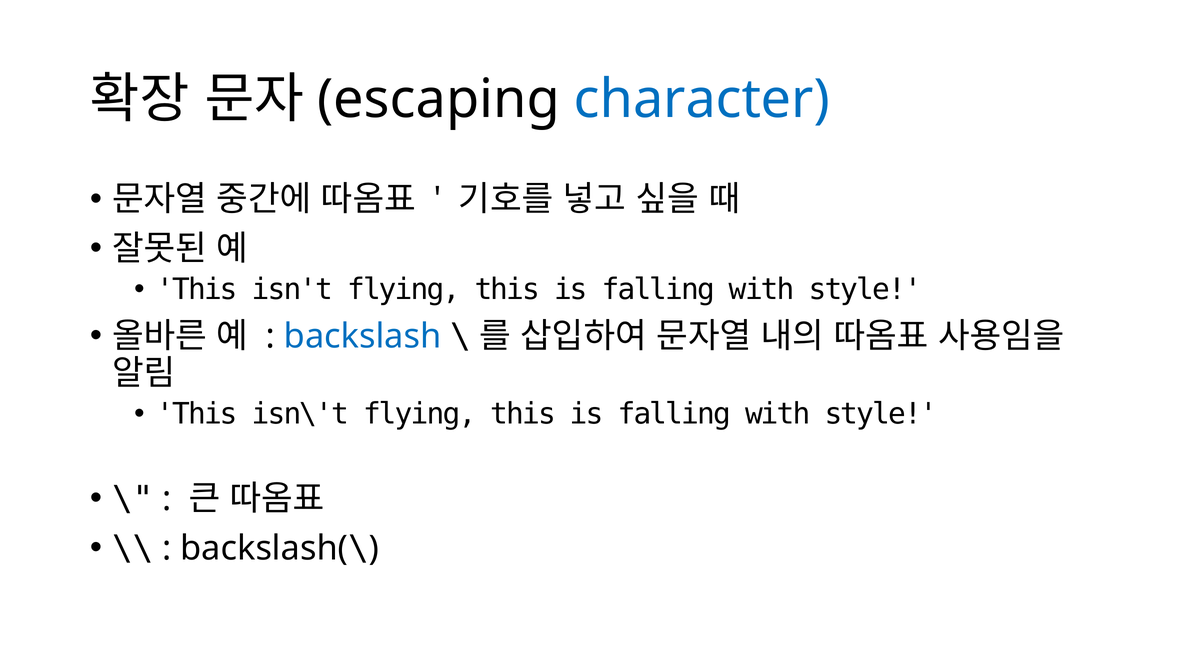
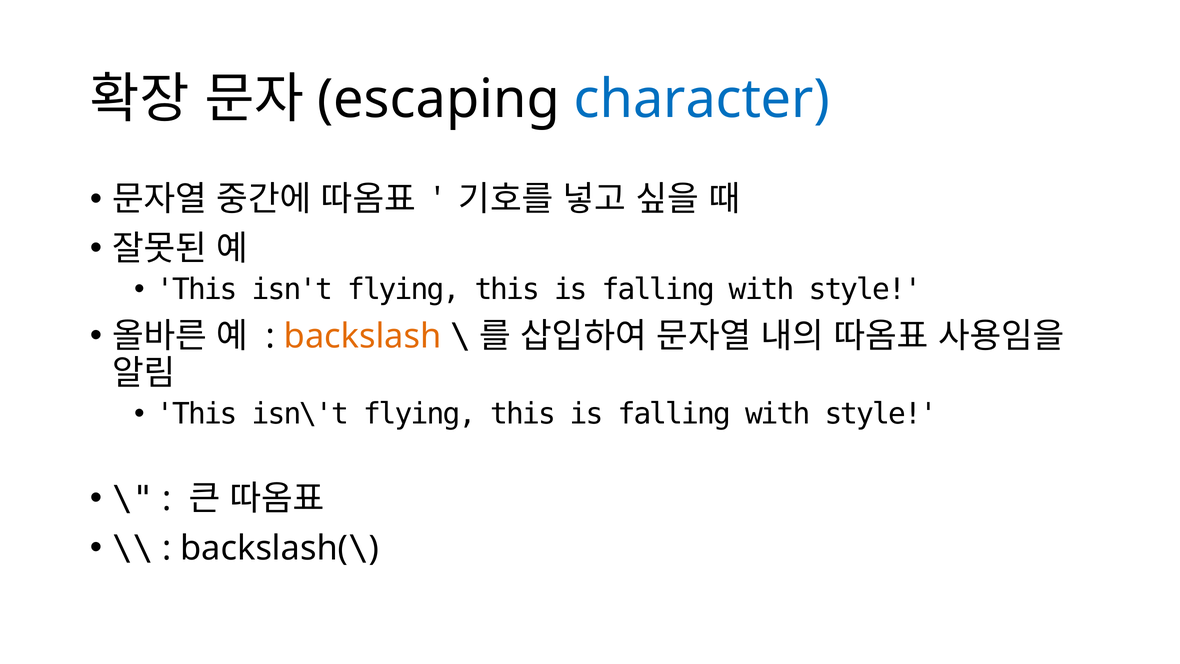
backslash colour: blue -> orange (363, 336)
